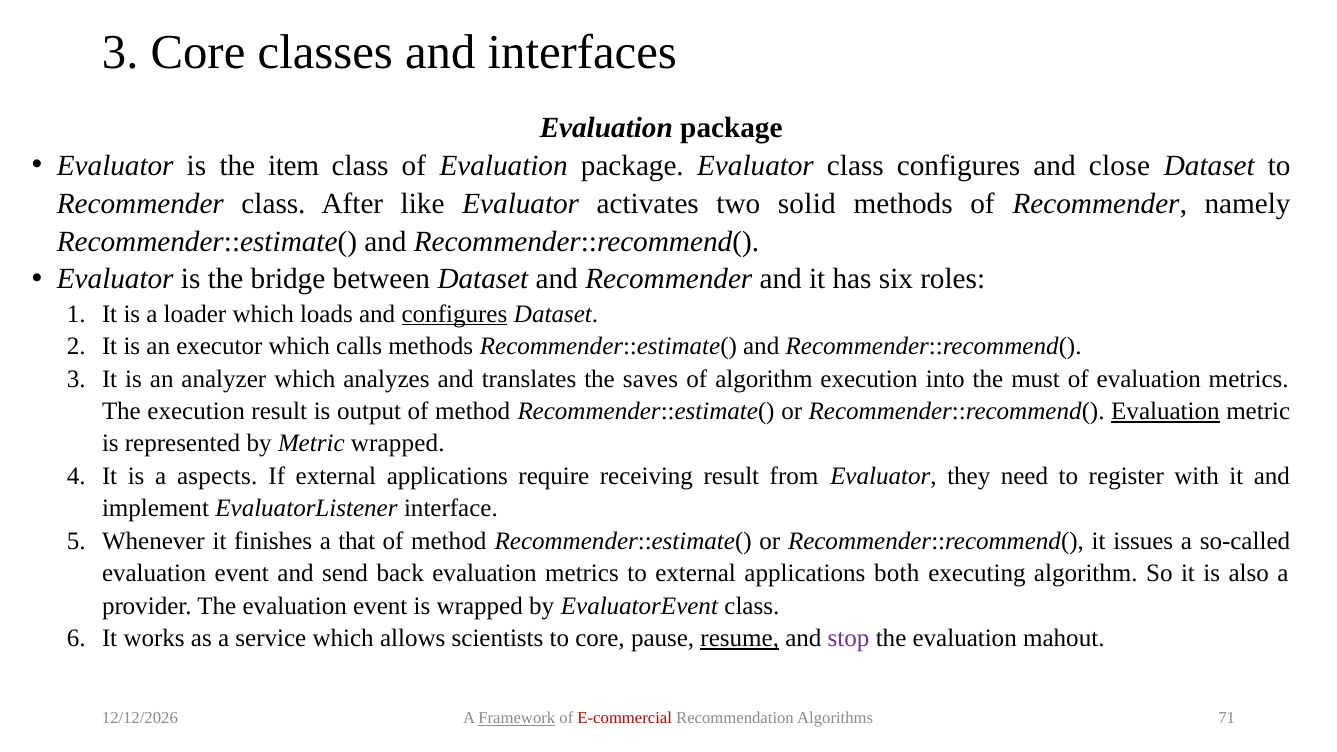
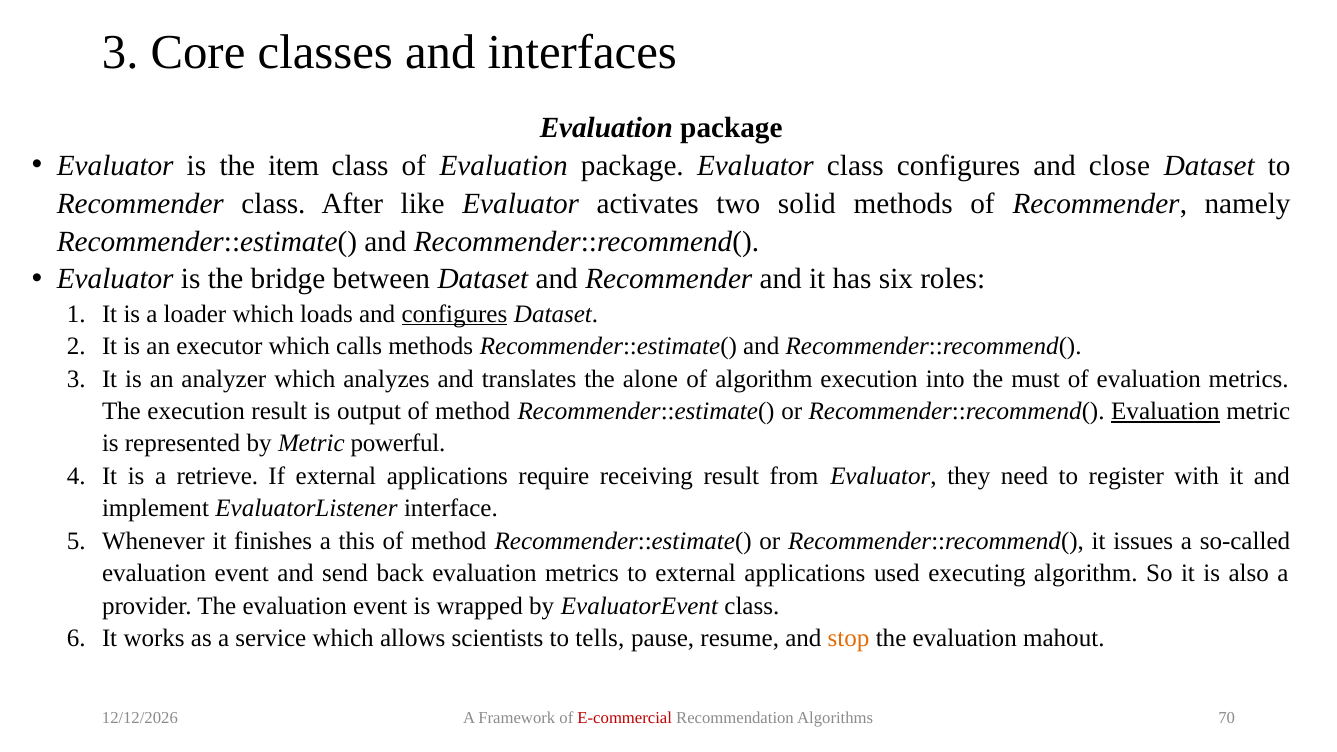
saves: saves -> alone (650, 379)
Metric wrapped: wrapped -> powerful (398, 444)
aspects: aspects -> retrieve (217, 476)
that: that -> this (357, 541)
both: both -> used (897, 574)
to core: core -> tells (600, 638)
resume underline: present -> none (740, 638)
stop colour: purple -> orange (849, 638)
Framework underline: present -> none (517, 718)
71: 71 -> 70 (1227, 718)
